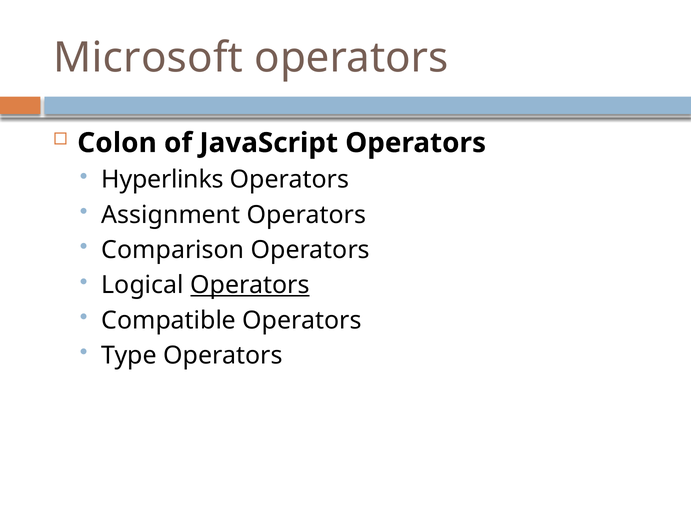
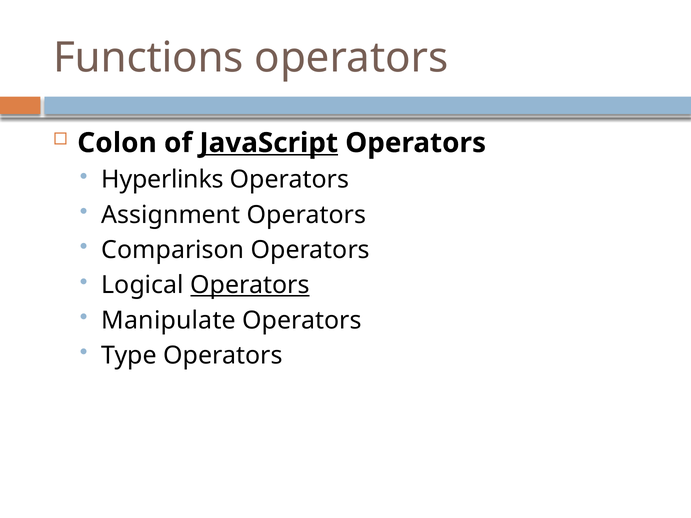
Microsoft: Microsoft -> Functions (148, 58)
JavaScript underline: none -> present (269, 143)
Compatible: Compatible -> Manipulate (169, 321)
